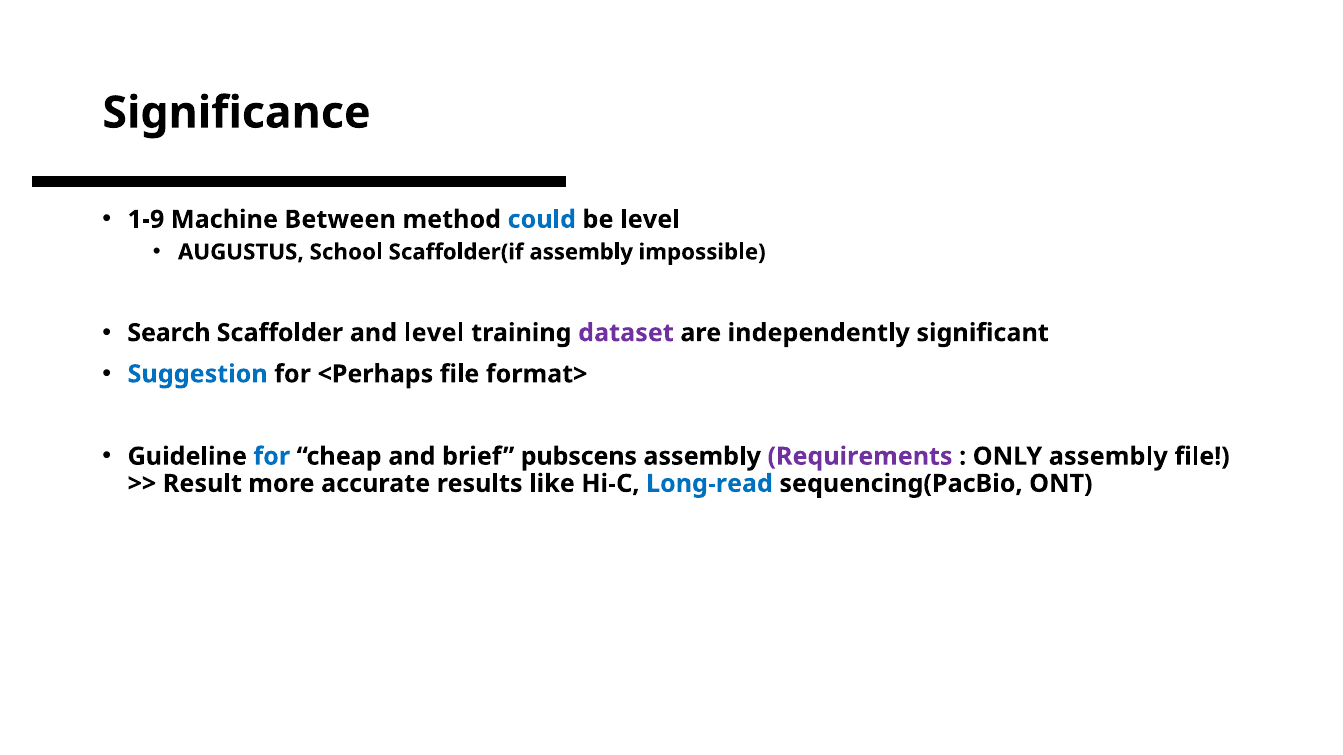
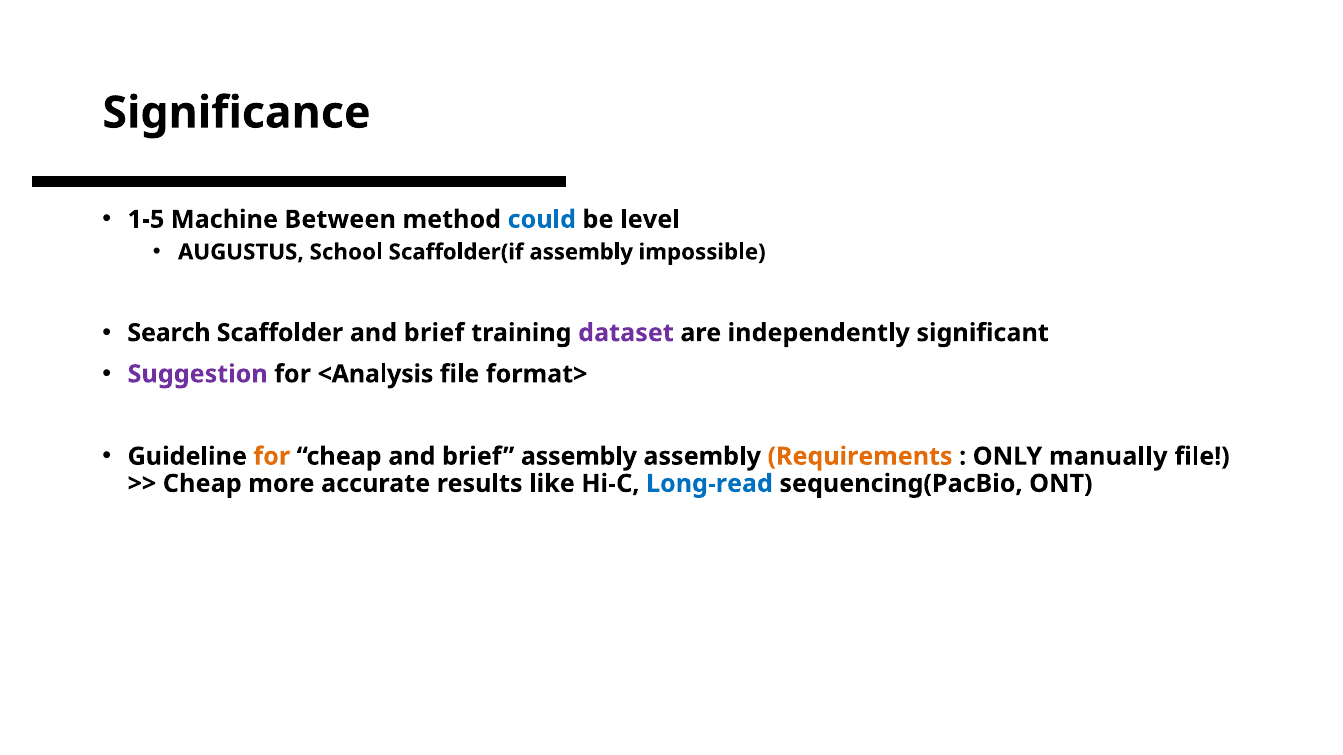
1-9: 1-9 -> 1-5 (146, 220)
Scaffolder and level: level -> brief (434, 333)
Suggestion colour: blue -> purple (198, 374)
<Perhaps: <Perhaps -> <Analysis (375, 374)
for colour: blue -> orange (272, 457)
brief pubscens: pubscens -> assembly (579, 457)
Requirements colour: purple -> orange (860, 457)
ONLY assembly: assembly -> manually (1108, 457)
Result: Result -> Cheap (202, 484)
